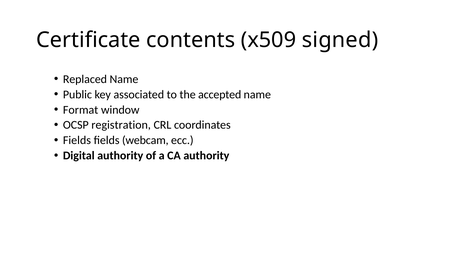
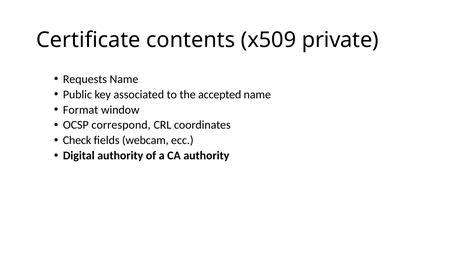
signed: signed -> private (340, 40)
Replaced: Replaced -> Requests (85, 79)
registration: registration -> correspond (121, 125)
Fields: Fields -> Check (77, 140)
